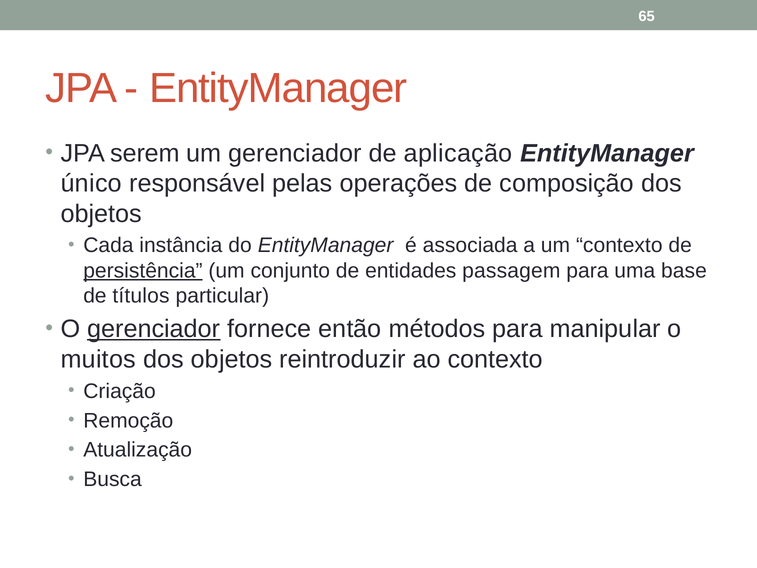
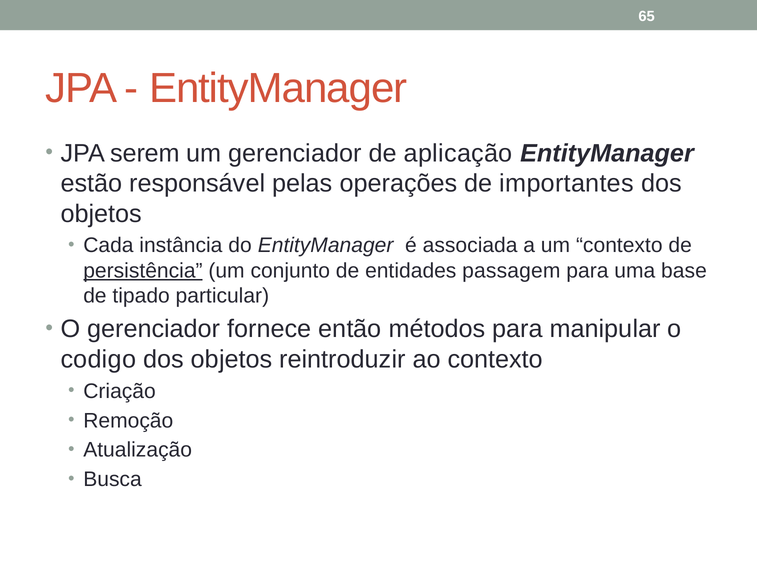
único: único -> estão (91, 183)
composição: composição -> importantes (567, 183)
títulos: títulos -> tipado (141, 296)
gerenciador underline: present -> none (154, 329)
muitos: muitos -> codigo (98, 359)
